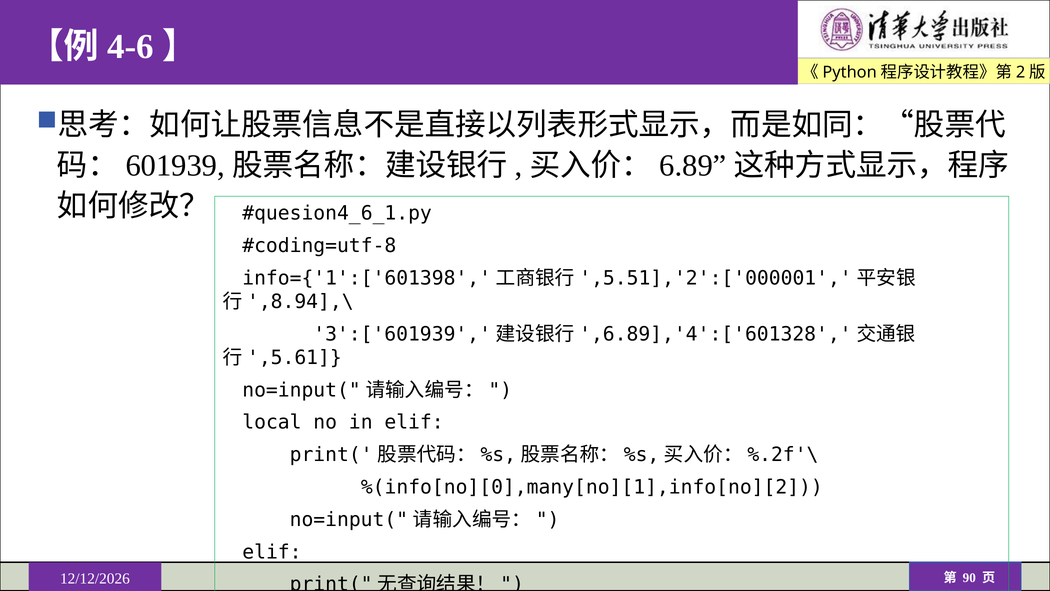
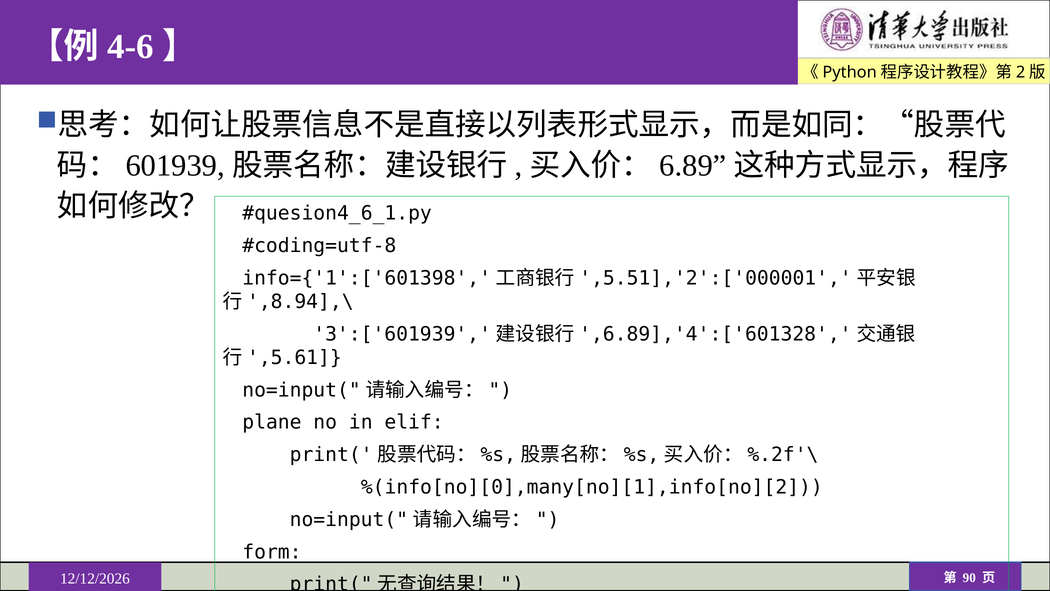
local: local -> plane (272, 422)
elif: elif -> form (272, 552)
